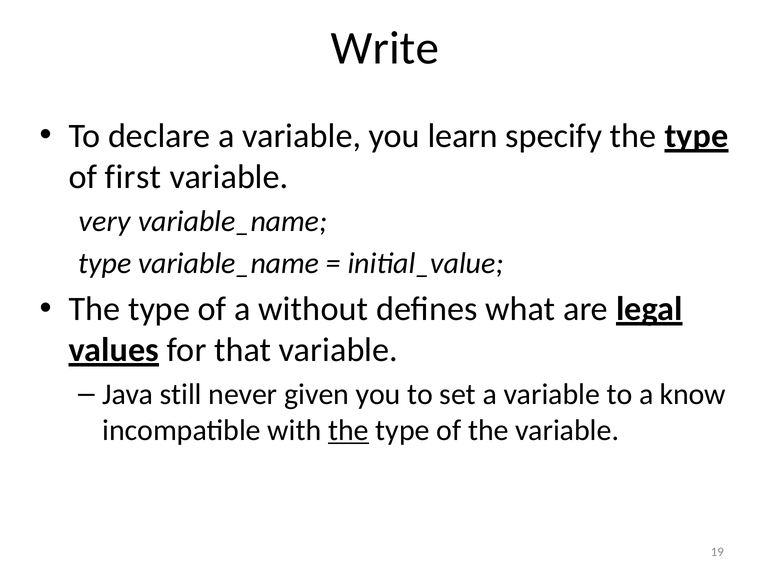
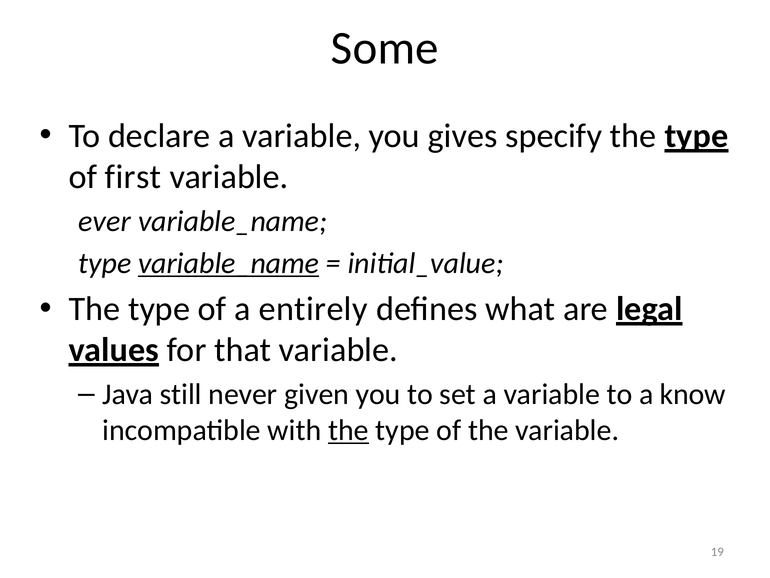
Write: Write -> Some (385, 48)
learn: learn -> gives (463, 136)
very: very -> ever (105, 221)
variable_name underline: none -> present (229, 263)
without: without -> entirely (313, 309)
